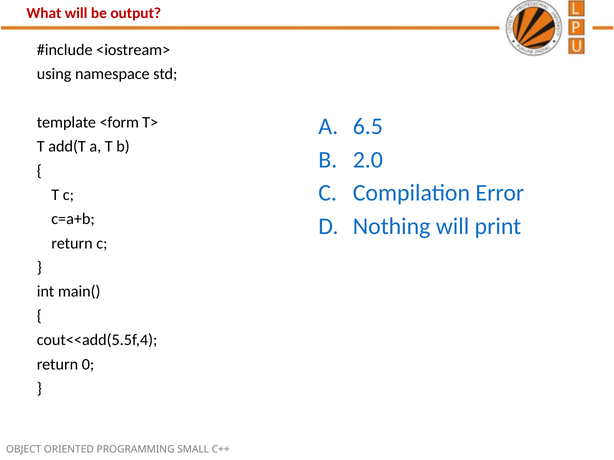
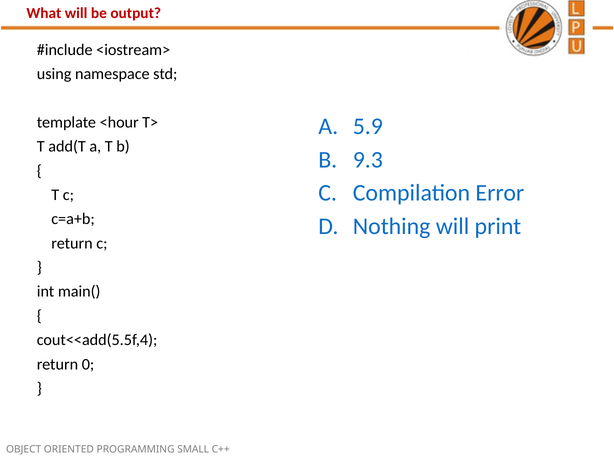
<form: <form -> <hour (119, 122)
6.5: 6.5 -> 5.9 (368, 126)
2.0: 2.0 -> 9.3 (368, 160)
